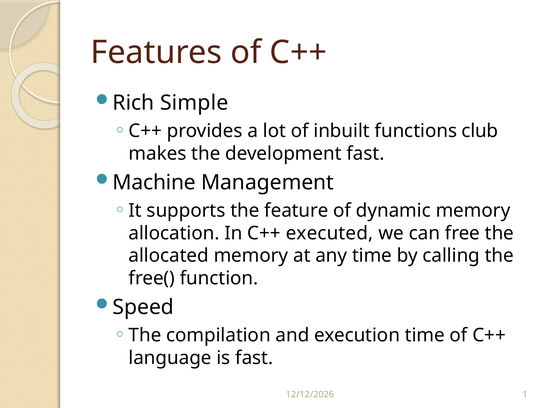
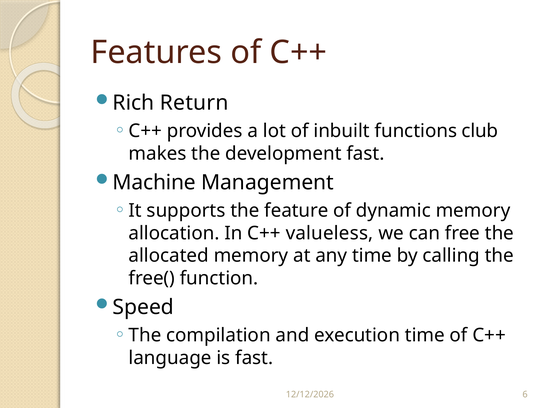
Simple: Simple -> Return (194, 103)
executed: executed -> valueless (329, 233)
1: 1 -> 6 (525, 394)
